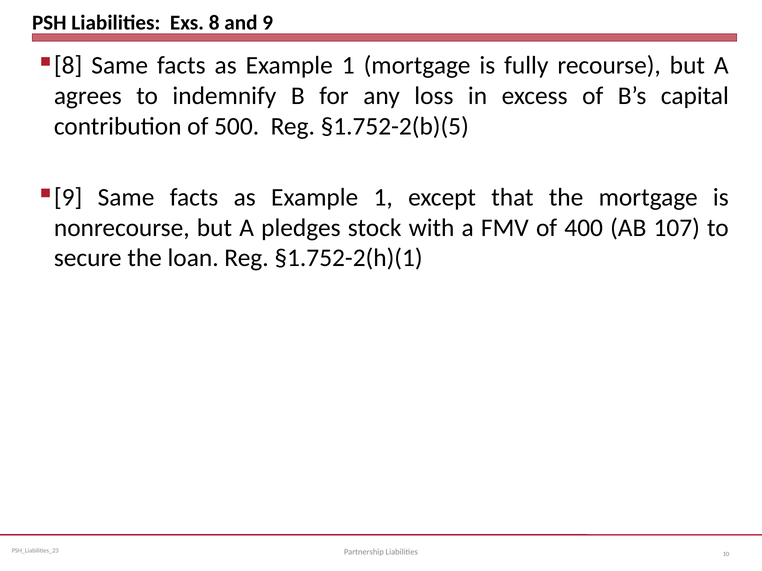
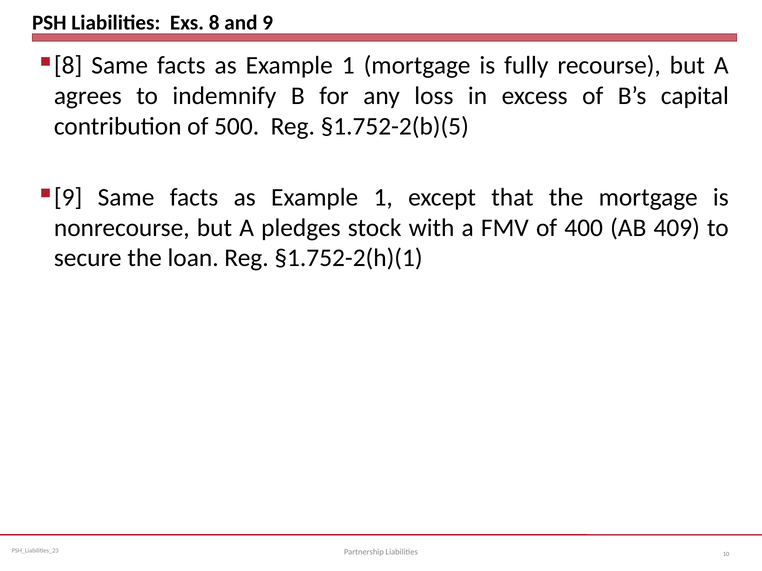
107: 107 -> 409 (677, 228)
